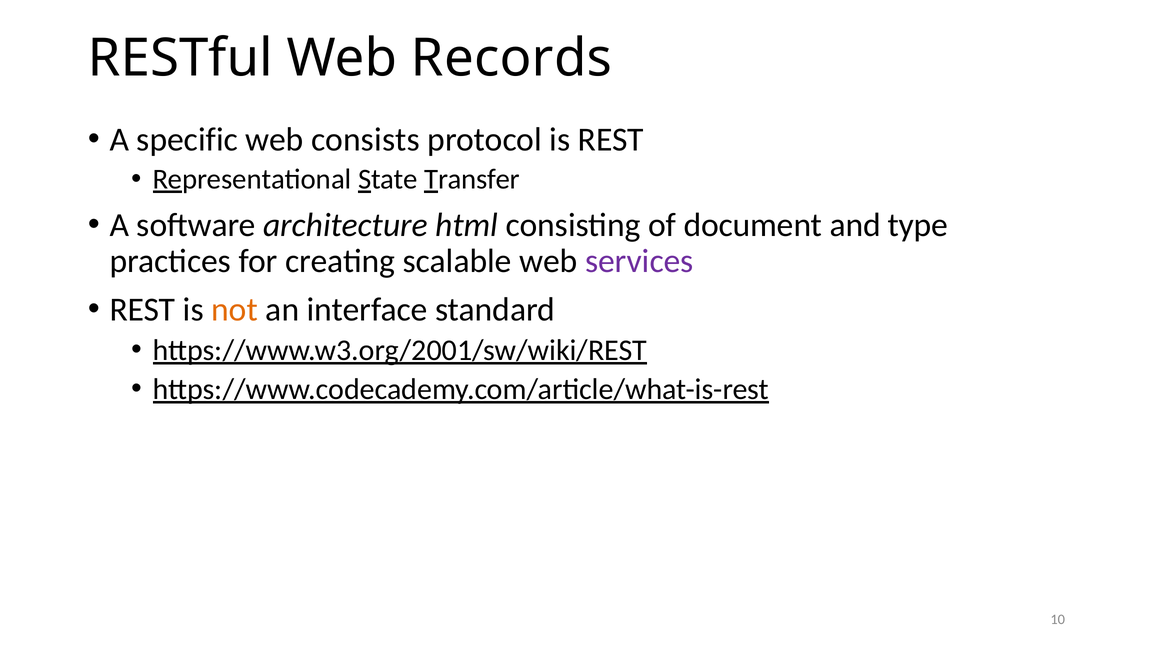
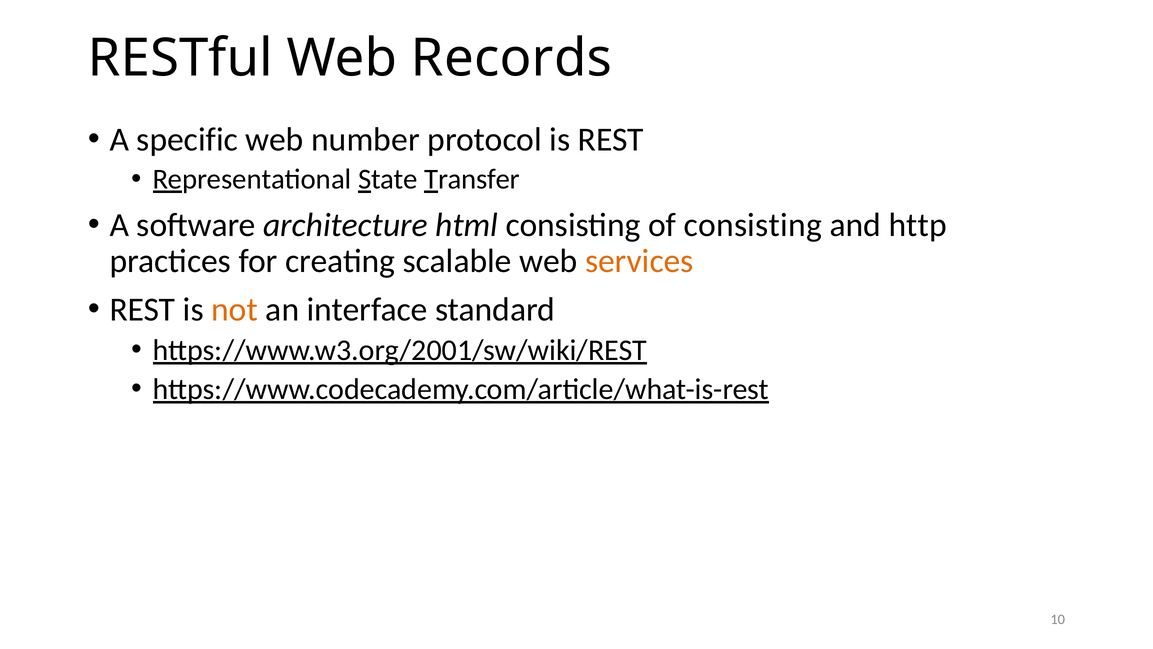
consists: consists -> number (365, 139)
of document: document -> consisting (753, 225)
type: type -> http (918, 225)
services colour: purple -> orange (639, 261)
